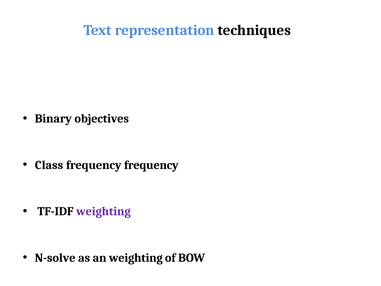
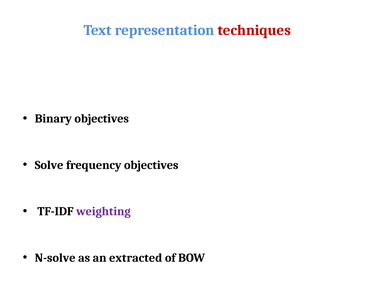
techniques colour: black -> red (254, 30)
Class: Class -> Solve (49, 165)
frequency frequency: frequency -> objectives (151, 165)
an weighting: weighting -> extracted (136, 258)
